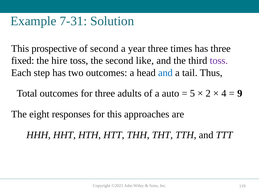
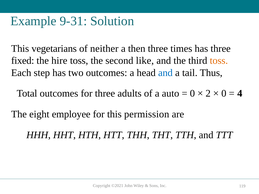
7-31: 7-31 -> 9-31 (73, 21)
prospective: prospective -> vegetarians (54, 49)
of second: second -> neither (104, 49)
year: year -> then (137, 49)
toss colour: purple -> orange (219, 61)
5: 5 -> 0 (192, 94)
4: 4 -> 0 (224, 94)
9: 9 -> 4 (240, 94)
responses: responses -> employee (71, 114)
approaches: approaches -> permission (147, 114)
